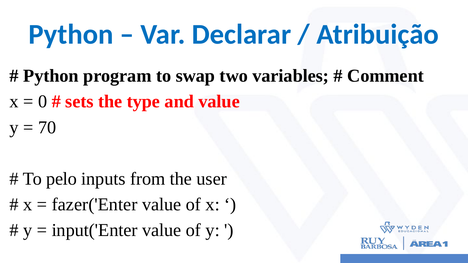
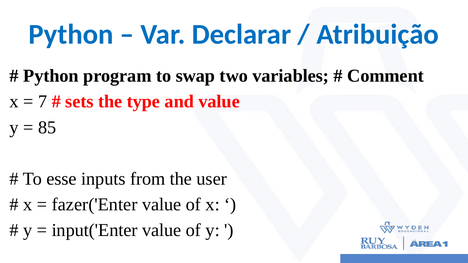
0: 0 -> 7 (43, 102)
70: 70 -> 85 (47, 127)
pelo: pelo -> esse (61, 179)
